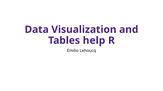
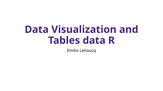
Tables help: help -> data (94, 41)
